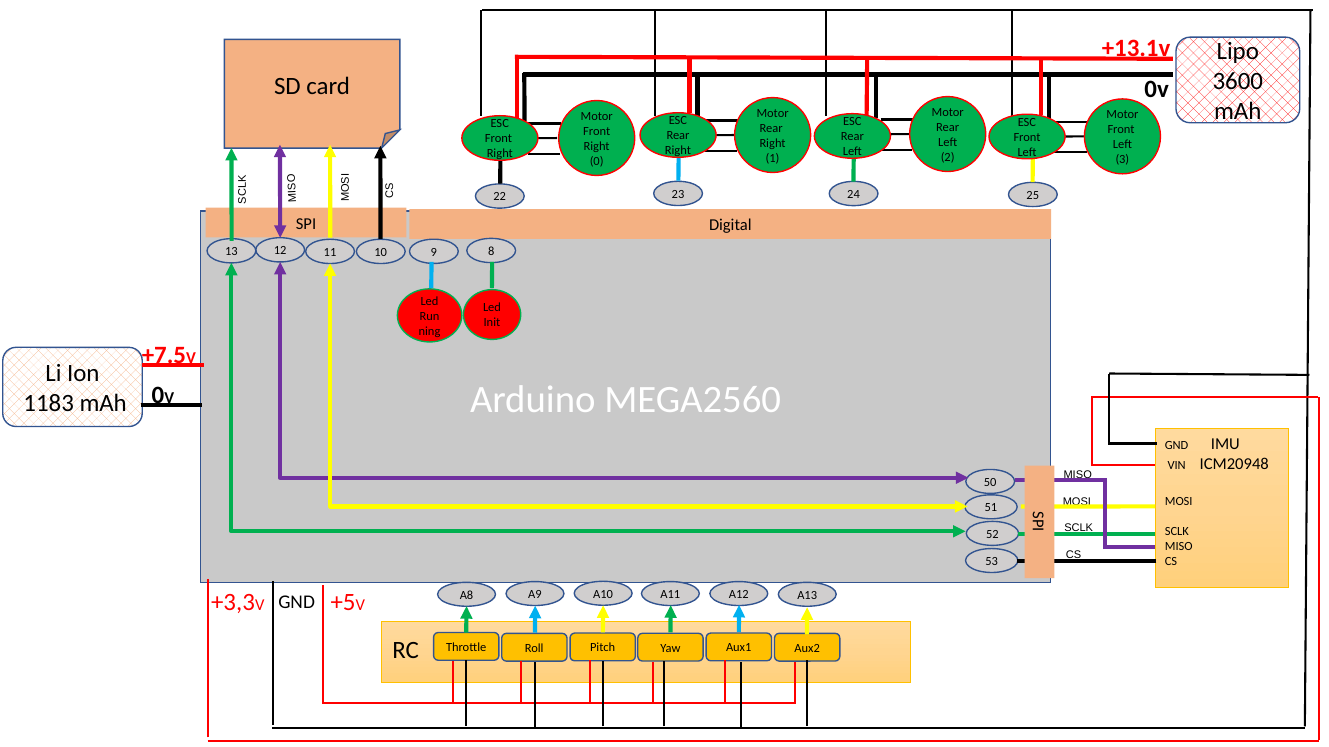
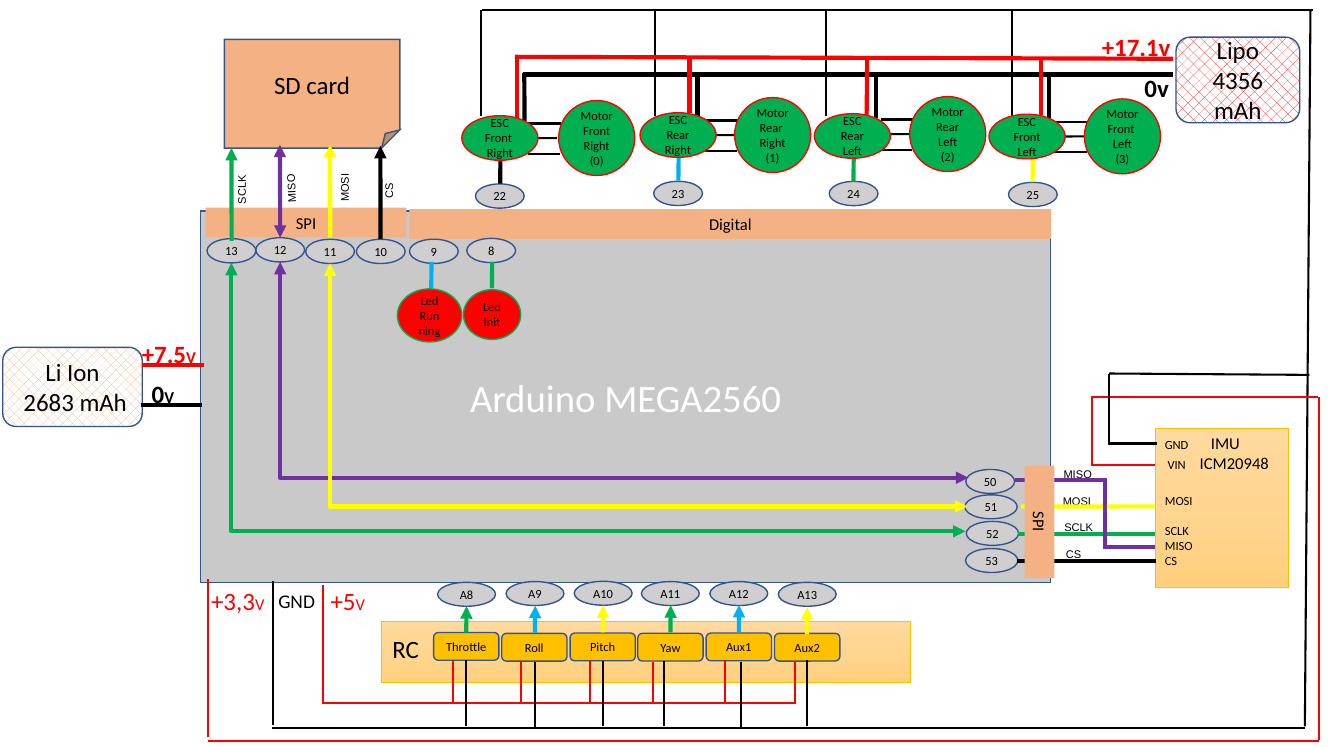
+13.1v: +13.1v -> +17.1v (1136, 48)
3600: 3600 -> 4356 (1238, 82)
1183: 1183 -> 2683 (49, 404)
